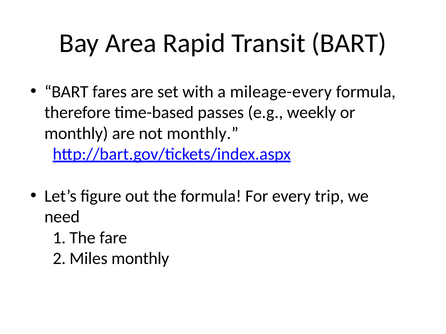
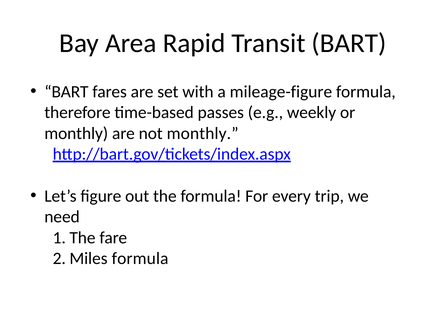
mileage-every: mileage-every -> mileage-figure (281, 92)
monthly: monthly -> formula (140, 259)
